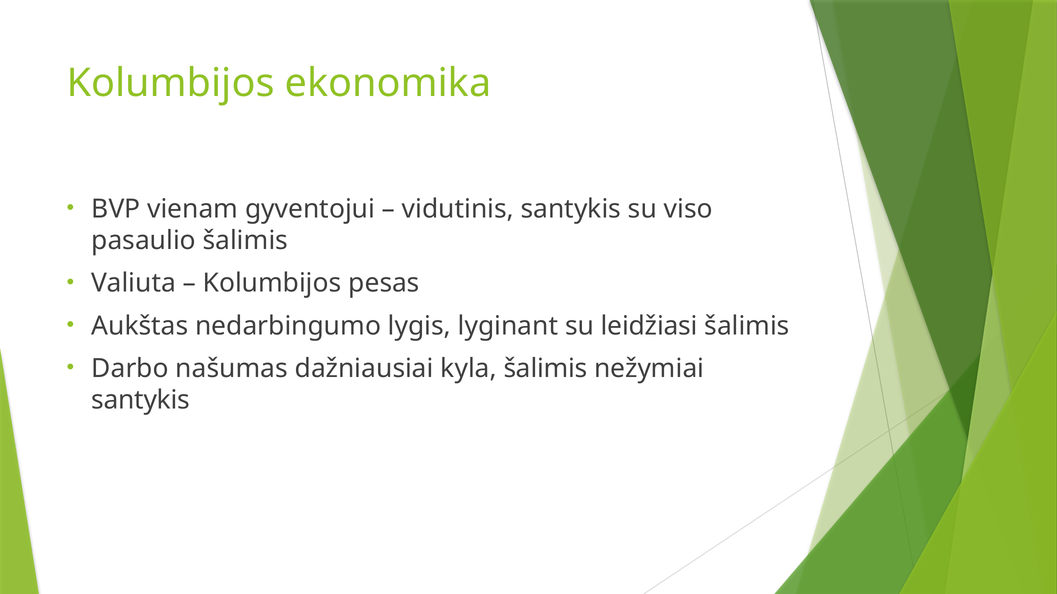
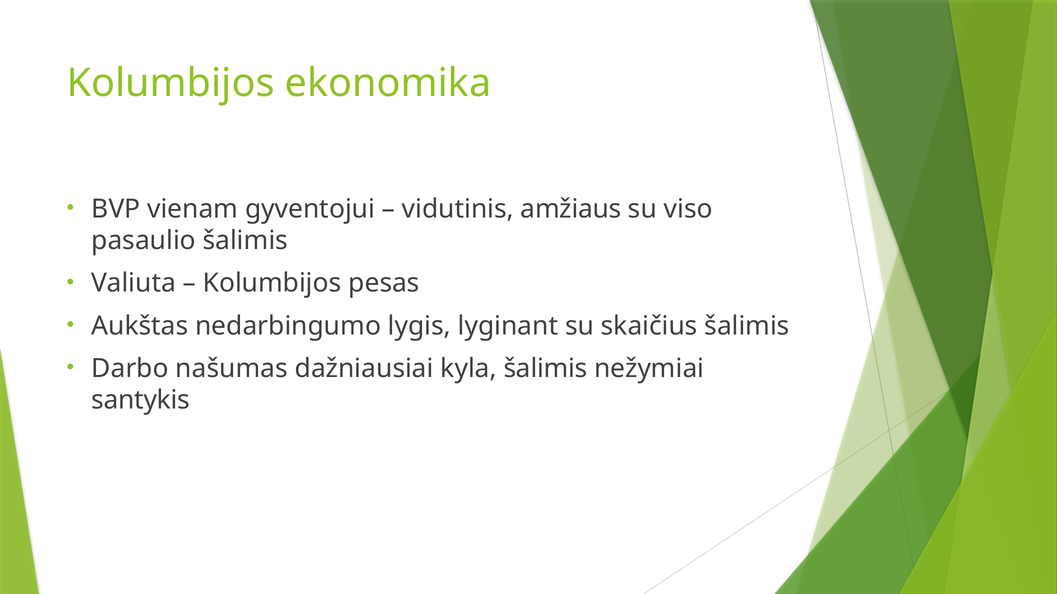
vidutinis santykis: santykis -> amžiaus (571, 209)
leidžiasi: leidžiasi -> skaičius (649, 326)
